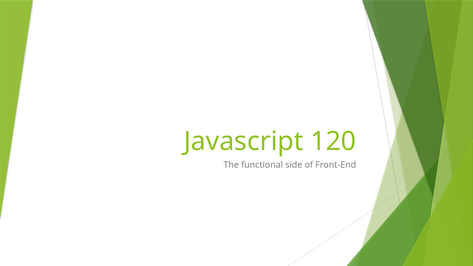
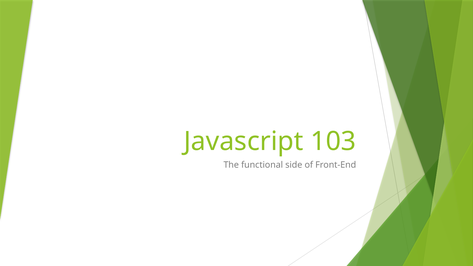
120: 120 -> 103 (333, 141)
